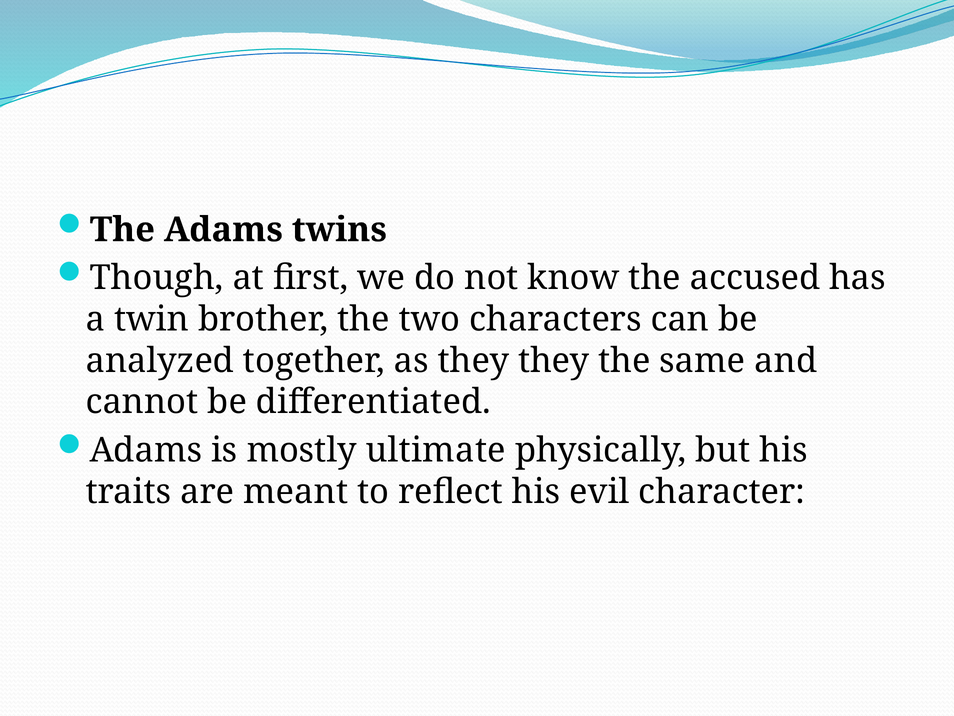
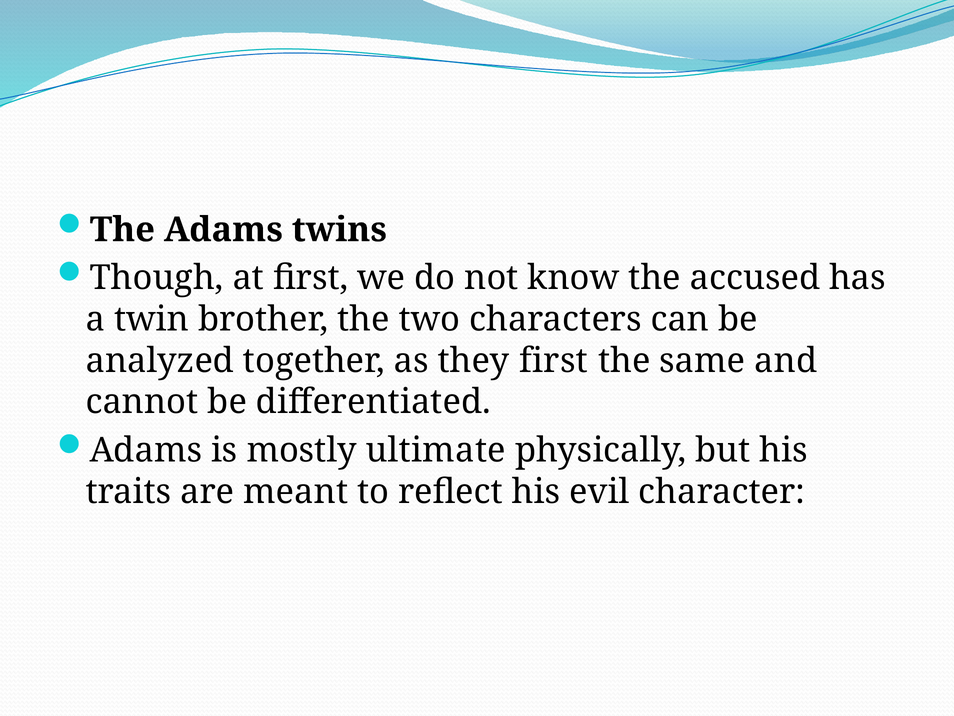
they they: they -> first (554, 361)
